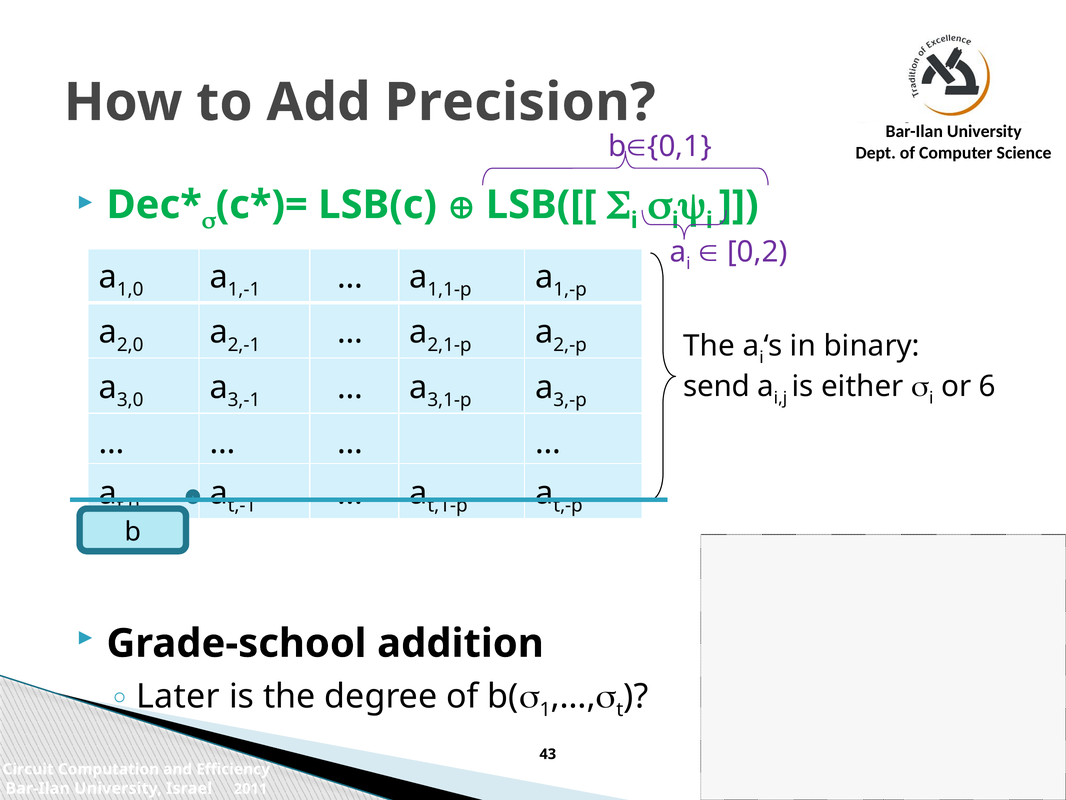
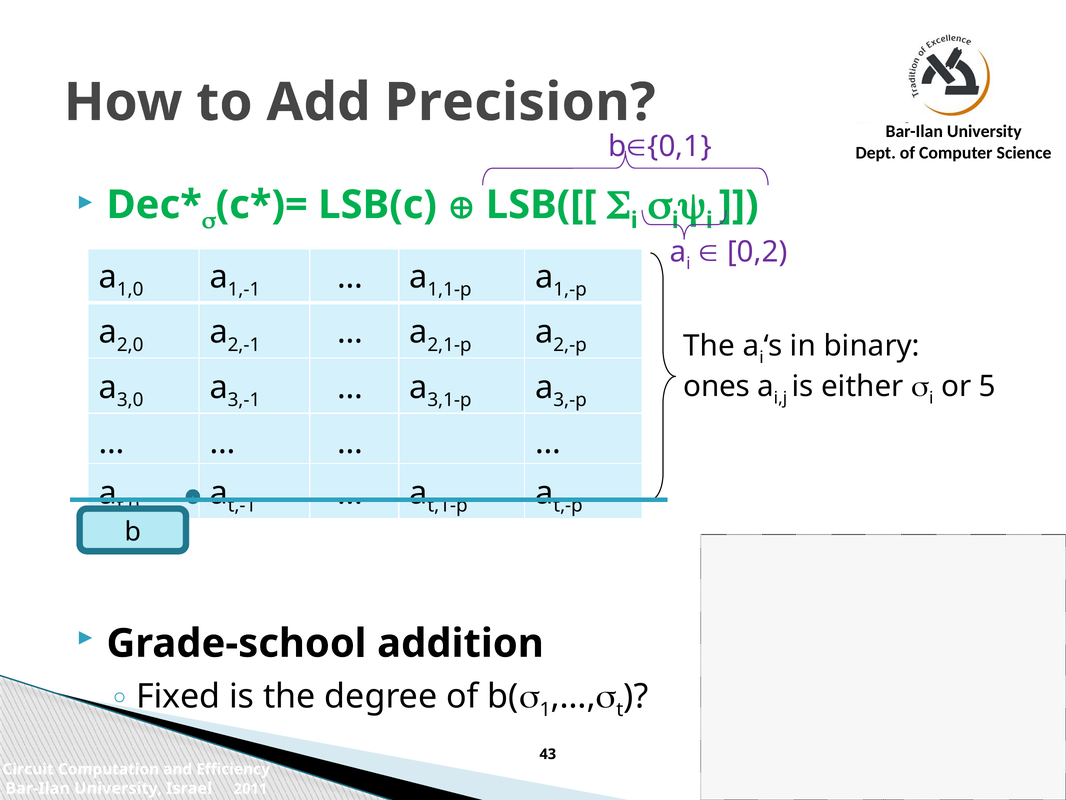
send: send -> ones (717, 386)
6: 6 -> 5 (987, 386)
Later: Later -> Fixed (178, 696)
